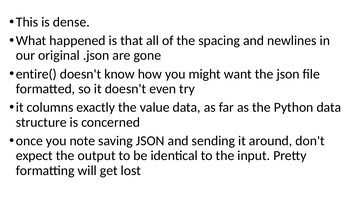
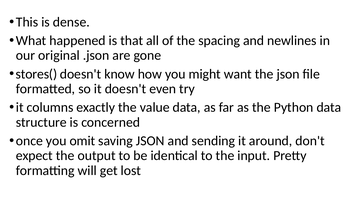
entire(: entire( -> stores( (36, 74)
note: note -> omit (82, 141)
